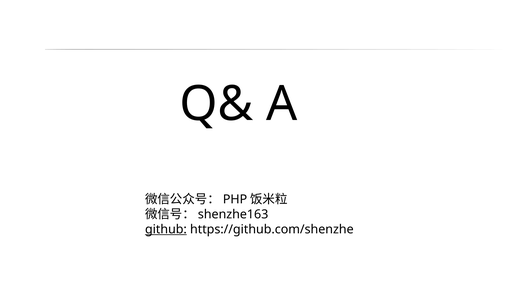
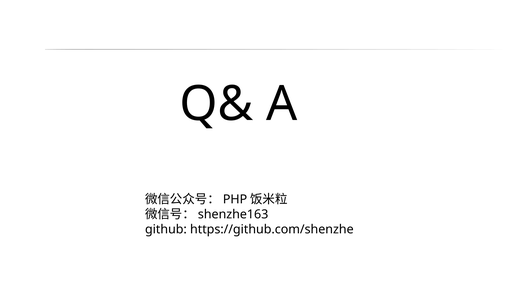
github underline: present -> none (166, 229)
